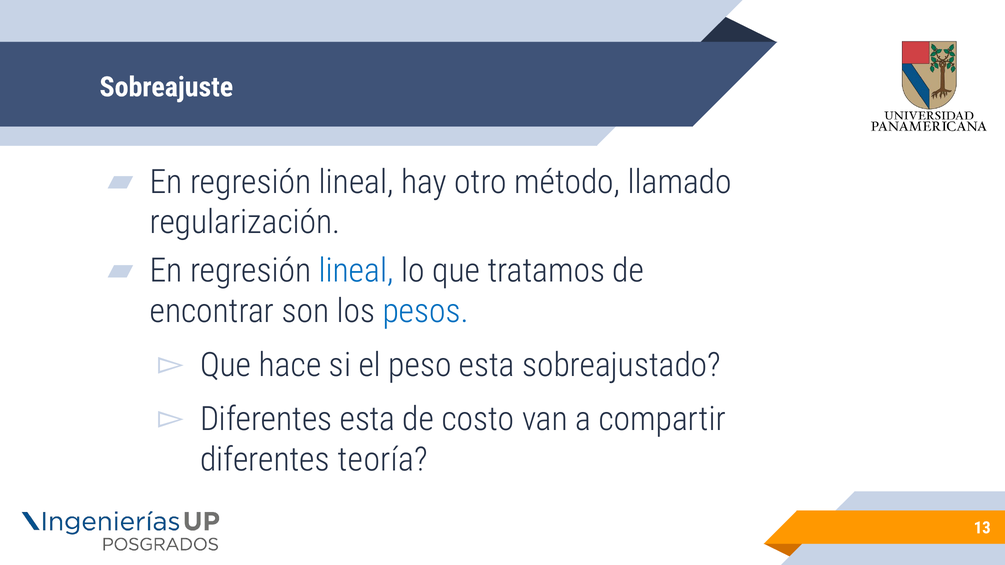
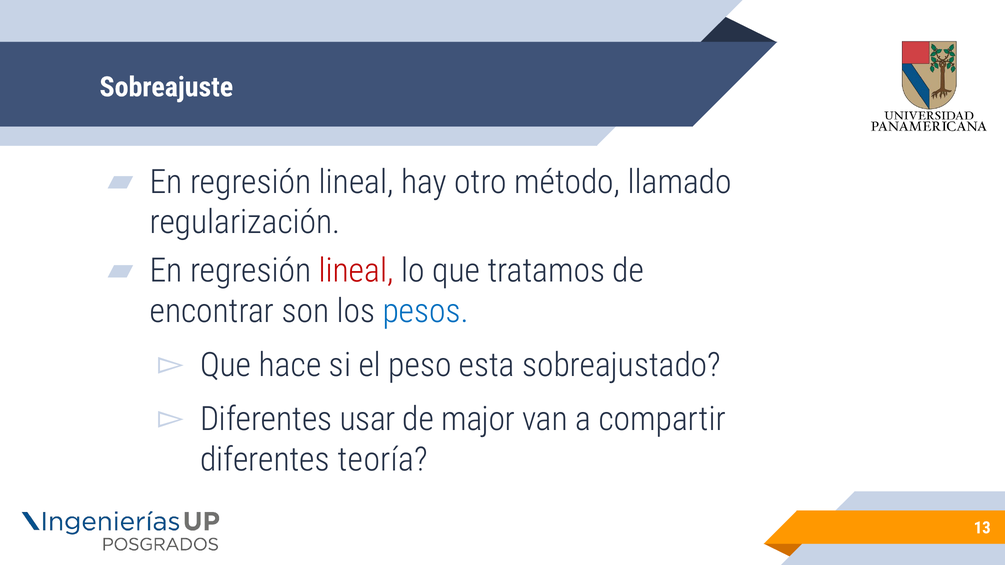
lineal colour: blue -> red (356, 271)
Diferentes esta: esta -> usar (368, 420)
costo: costo -> major (478, 420)
